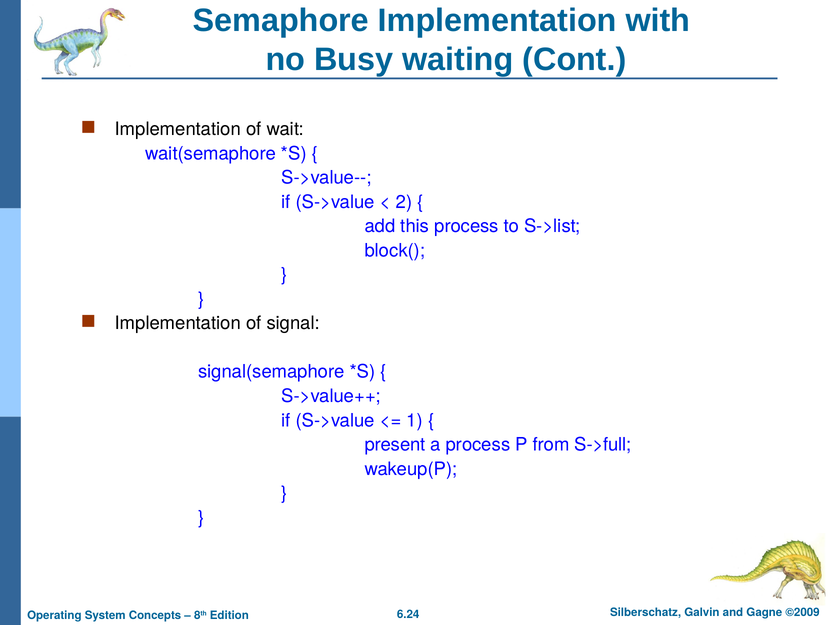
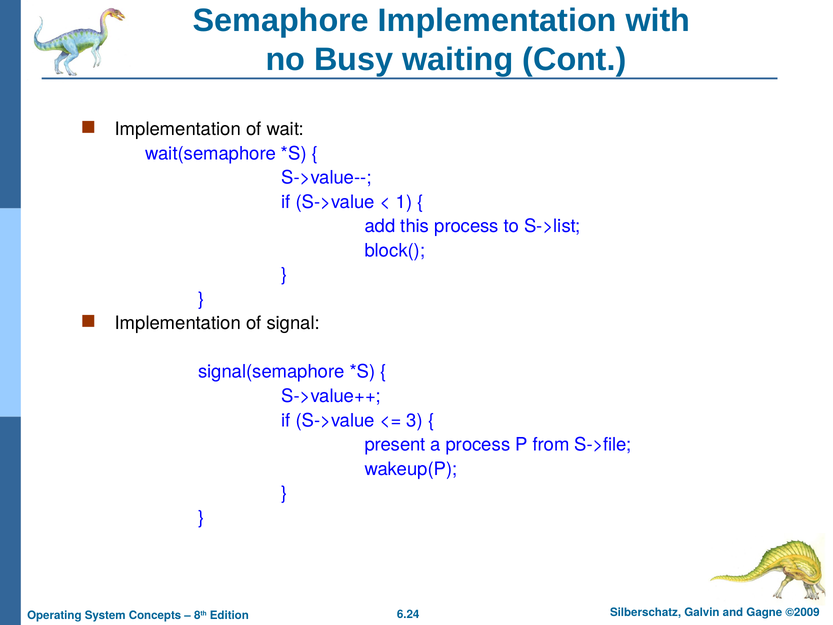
2: 2 -> 1 (404, 202)
1: 1 -> 3 (415, 420)
S->full: S->full -> S->file (603, 445)
